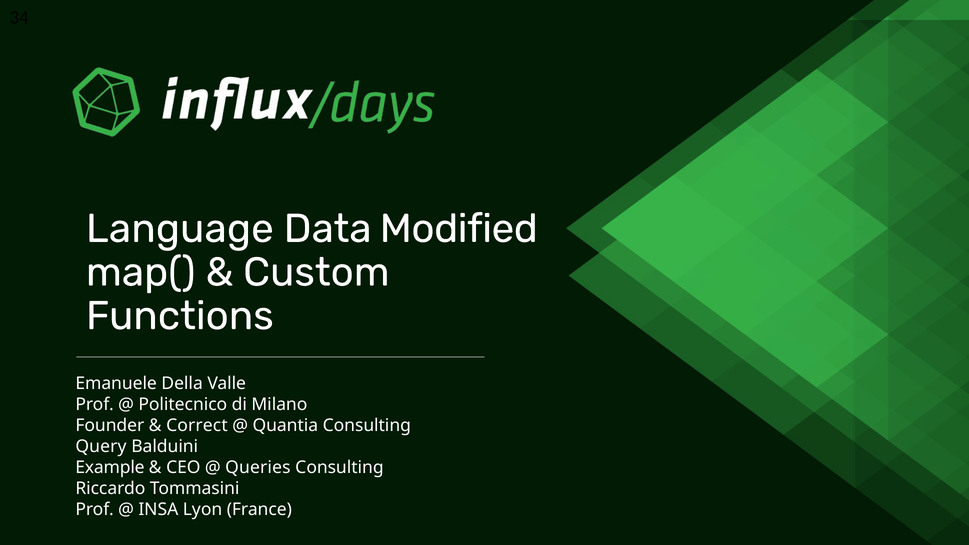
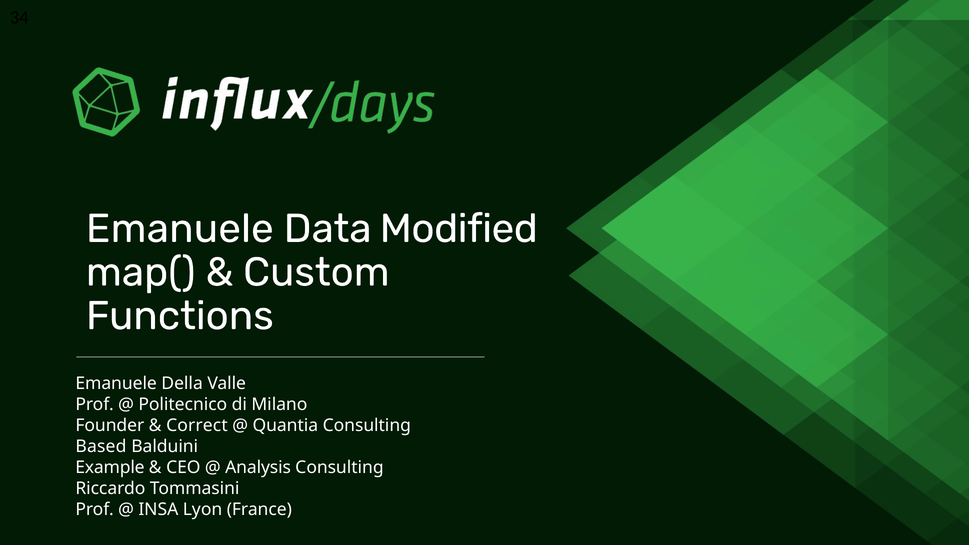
Language: Language -> Emanuele (180, 229)
Query: Query -> Based (101, 447)
Queries: Queries -> Analysis (258, 468)
